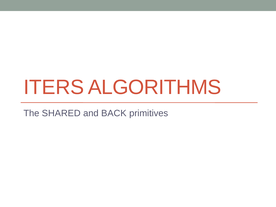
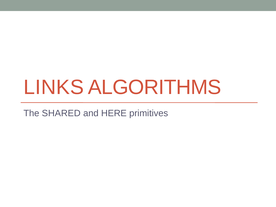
ITERS: ITERS -> LINKS (54, 87)
BACK: BACK -> HERE (114, 113)
